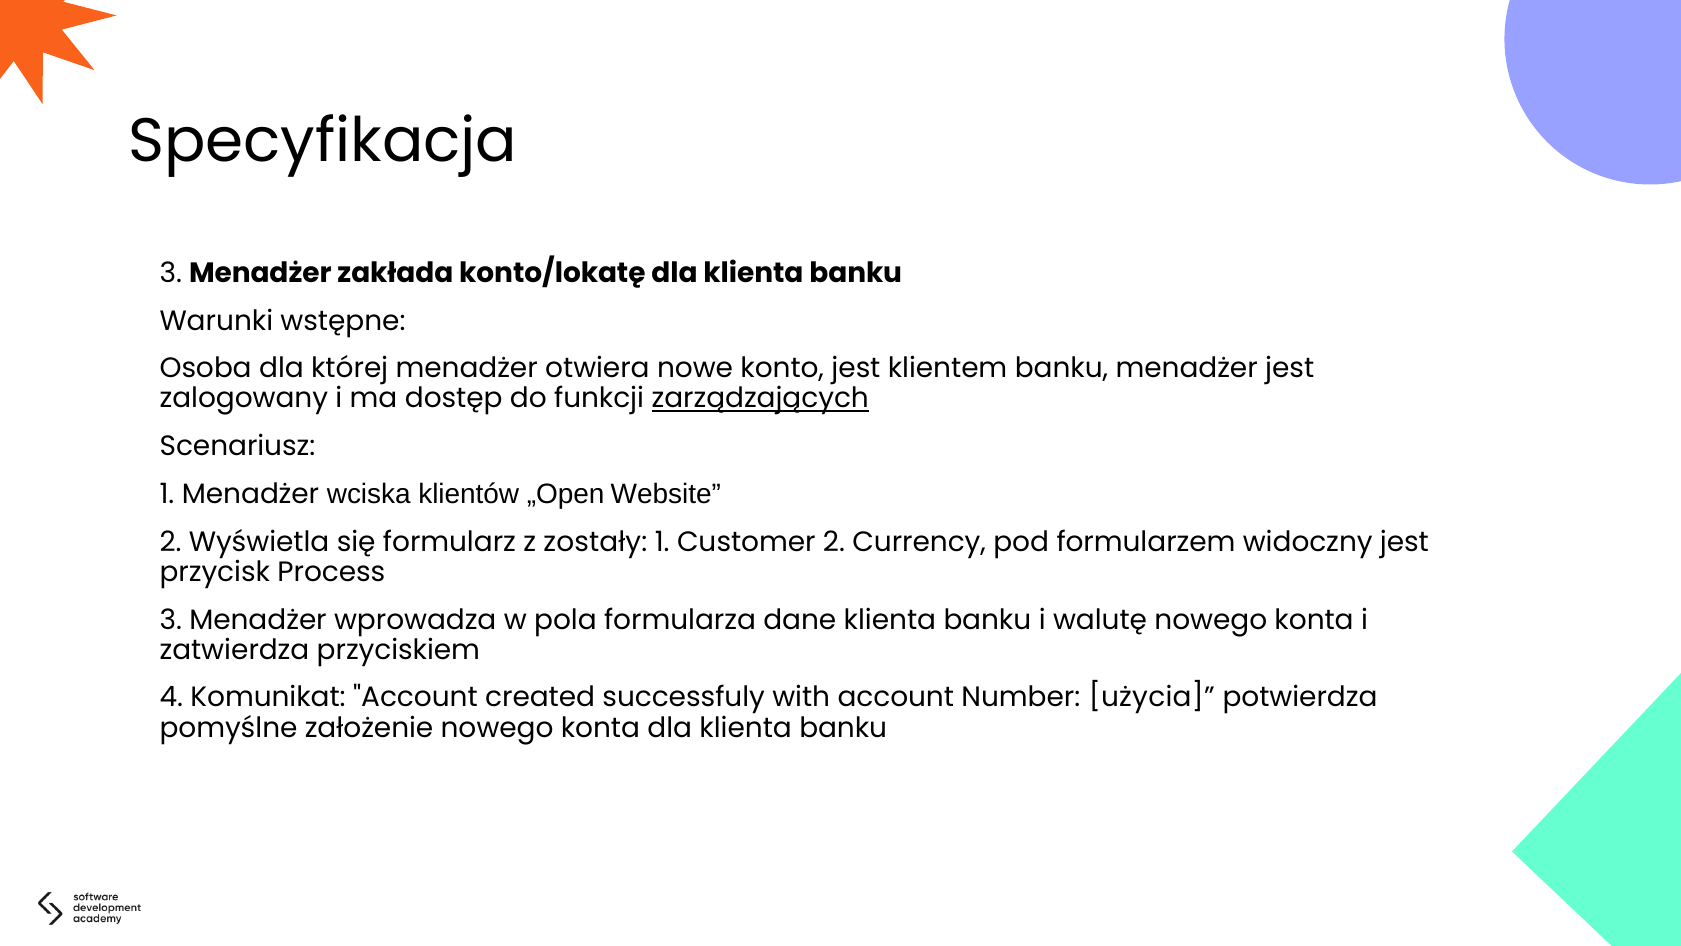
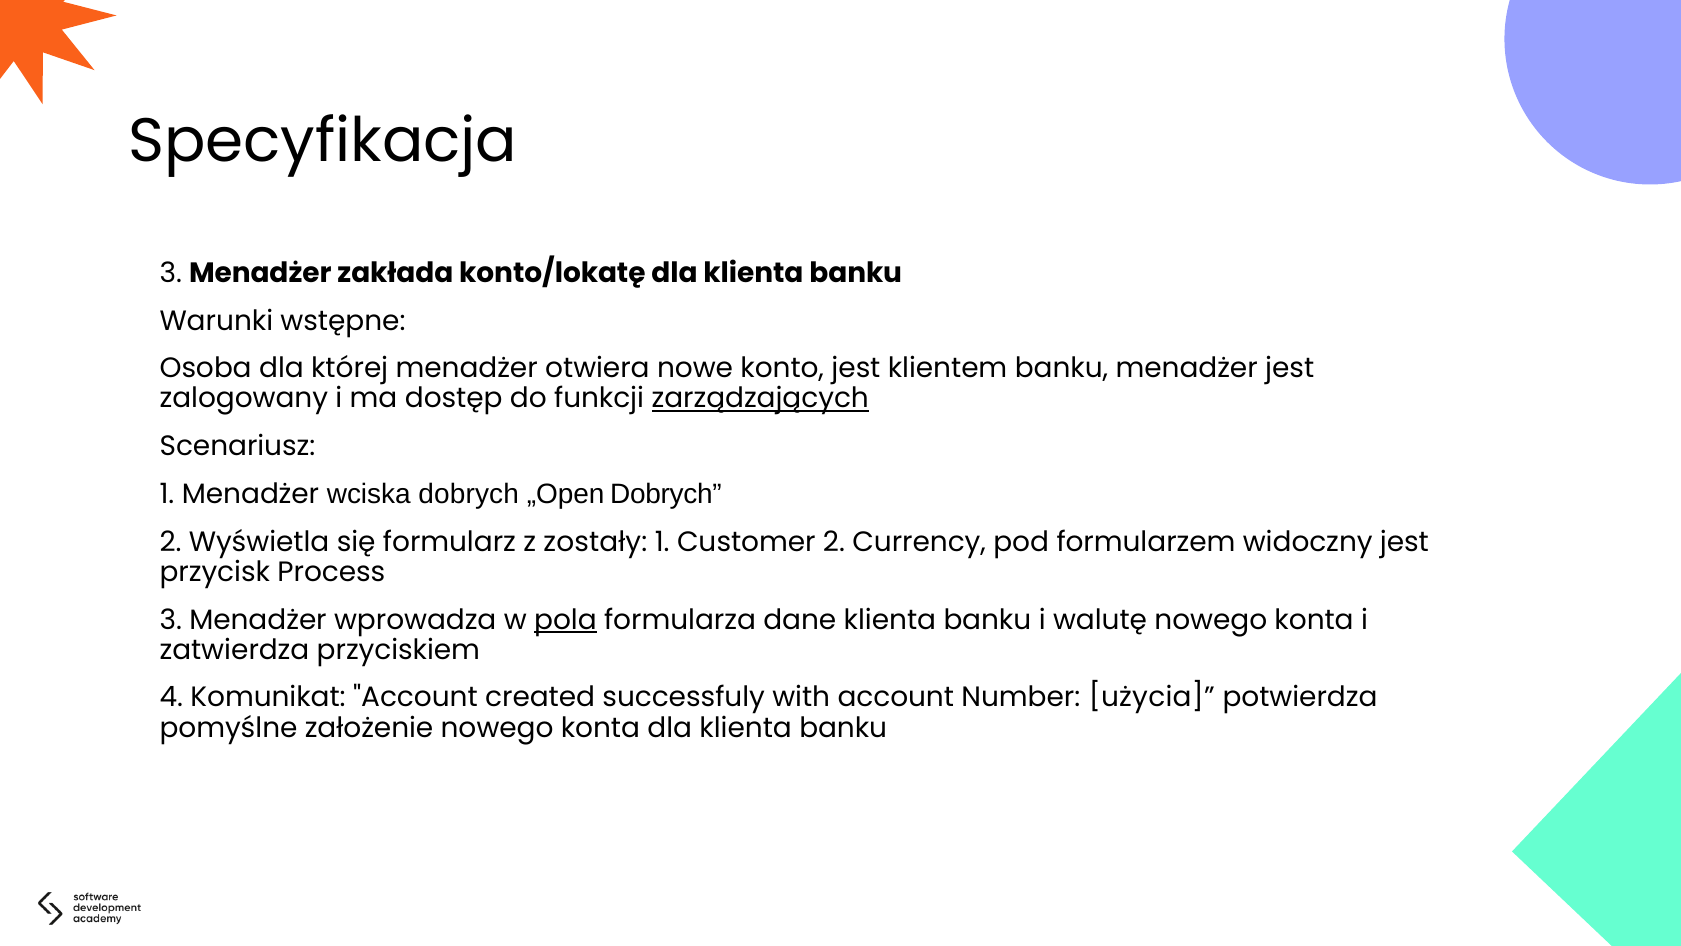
wciska klientów: klientów -> dobrych (469, 494)
„Open Website: Website -> Dobrych (666, 494)
pola underline: none -> present (565, 619)
